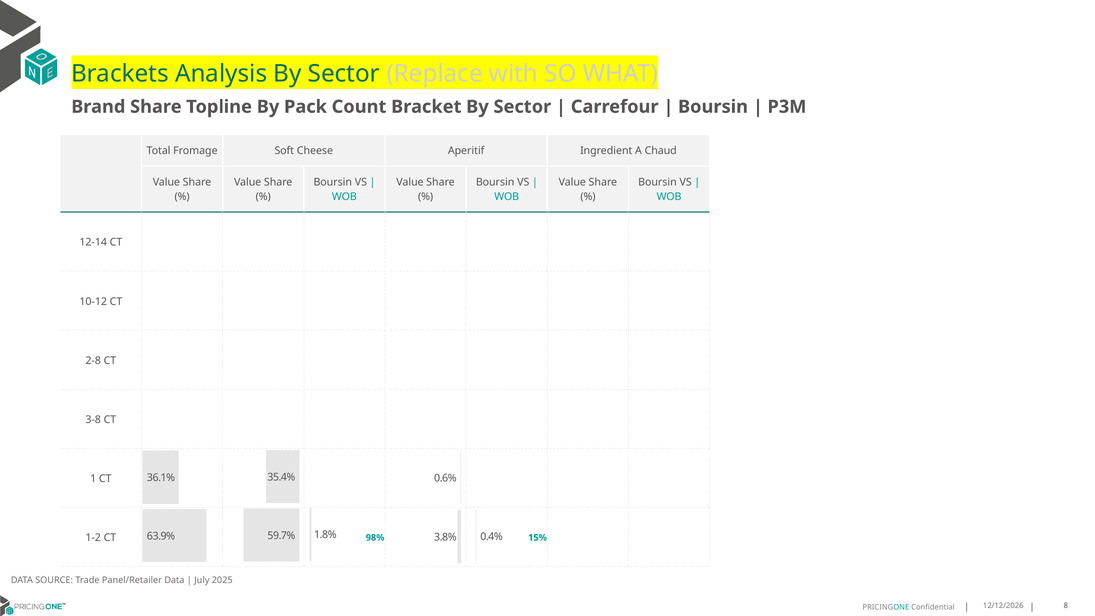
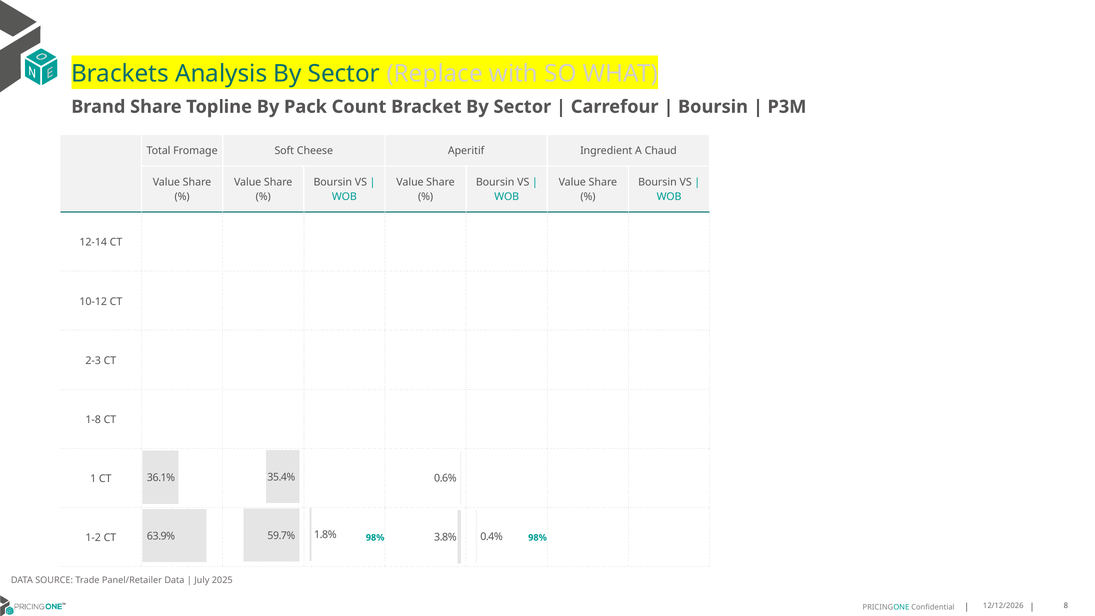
2-8: 2-8 -> 2-3 (93, 361)
3-8: 3-8 -> 1-8 (93, 420)
98% 15%: 15% -> 98% (538, 538)
